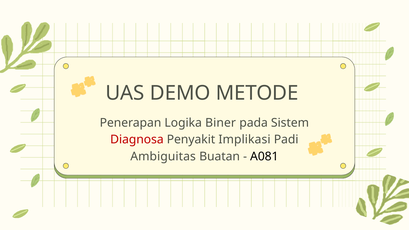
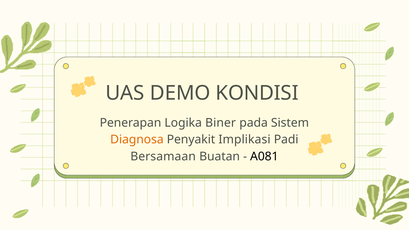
METODE: METODE -> KONDISI (257, 93)
Diagnosa colour: red -> orange (137, 140)
Ambiguitas: Ambiguitas -> Bersamaan (163, 157)
